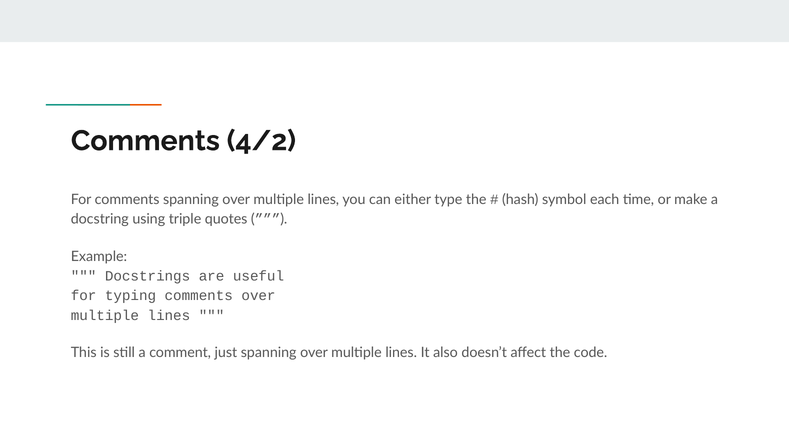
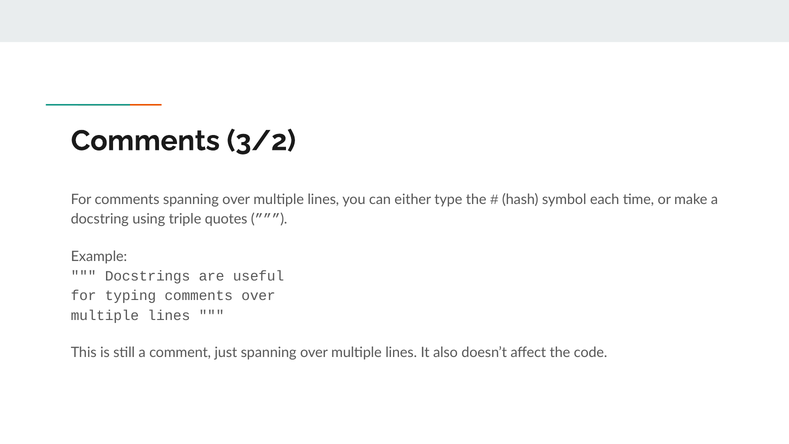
4/2: 4/2 -> 3/2 (261, 141)
